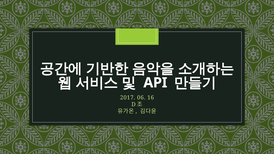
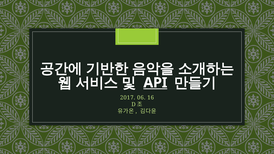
API underline: none -> present (155, 83)
